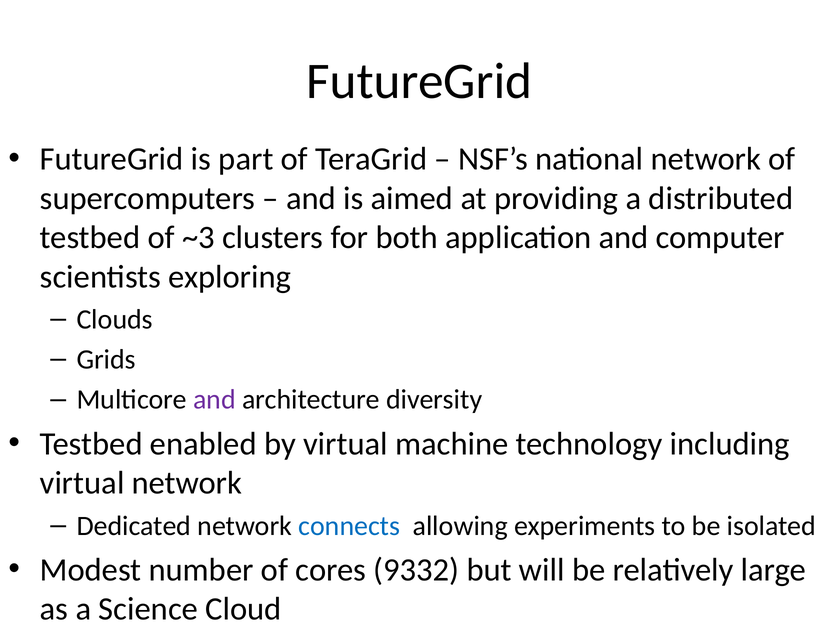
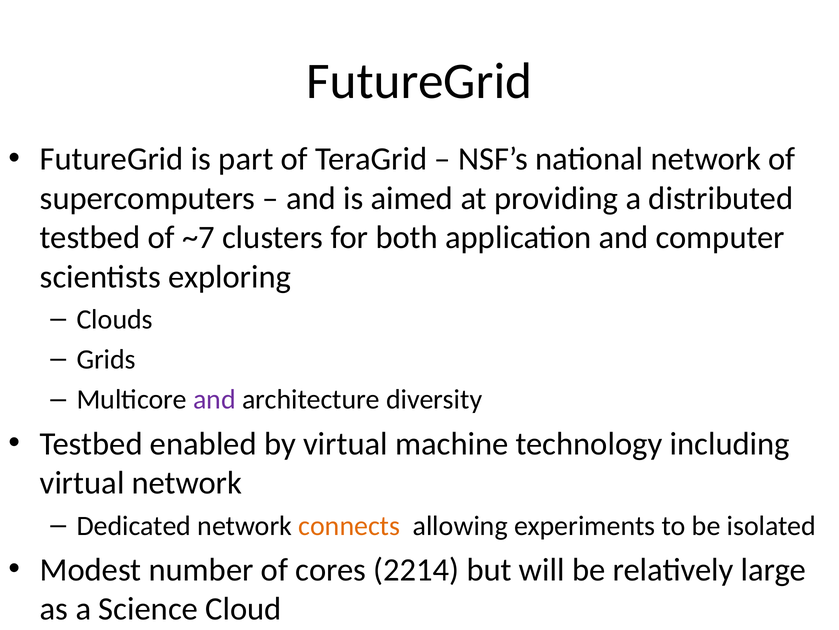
~3: ~3 -> ~7 (199, 237)
connects colour: blue -> orange (349, 525)
9332: 9332 -> 2214 (416, 569)
